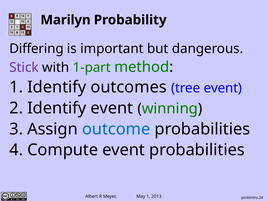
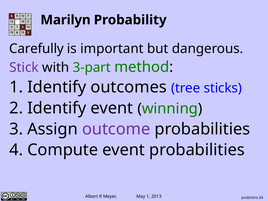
Differing: Differing -> Carefully (36, 49)
1-part: 1-part -> 3-part (92, 67)
tree event: event -> sticks (223, 88)
outcome colour: blue -> purple (116, 129)
